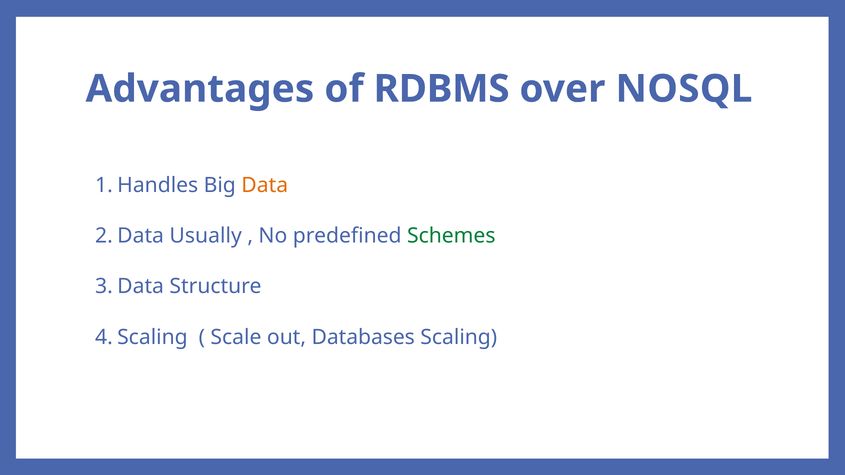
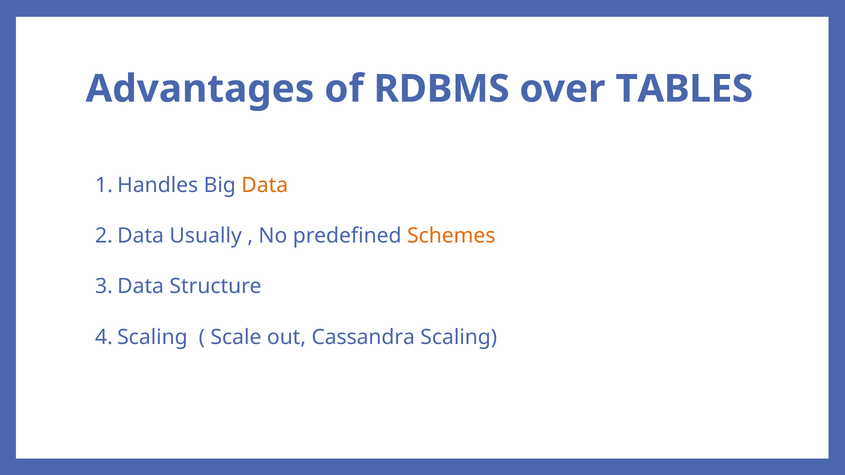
NOSQL: NOSQL -> TABLES (684, 89)
Schemes colour: green -> orange (451, 236)
Databases: Databases -> Cassandra (363, 337)
